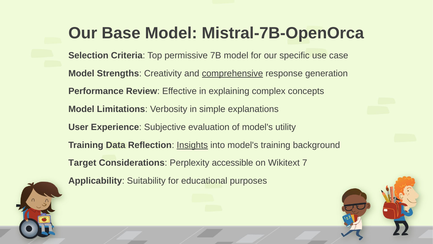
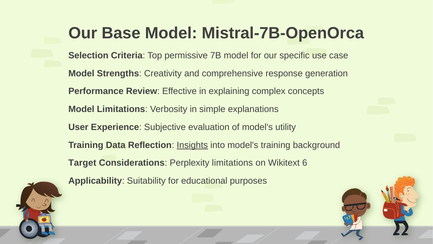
comprehensive underline: present -> none (232, 73)
Perplexity accessible: accessible -> limitations (232, 163)
7: 7 -> 6 (305, 163)
